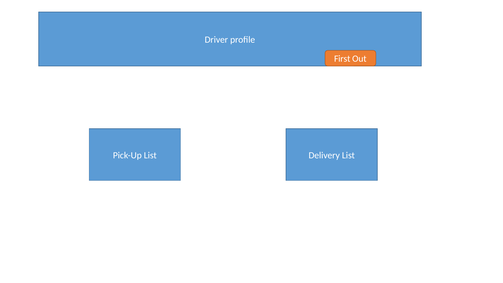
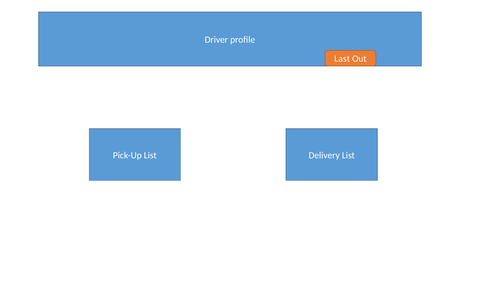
First: First -> Last (342, 59)
